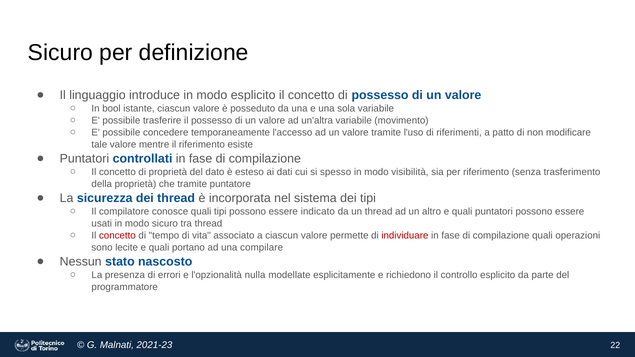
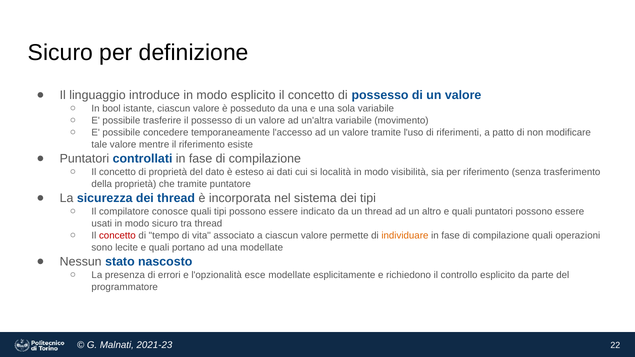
spesso: spesso -> località (336, 172)
individuare colour: red -> orange (405, 236)
una compilare: compilare -> modellate (262, 248)
nulla: nulla -> esce (255, 275)
